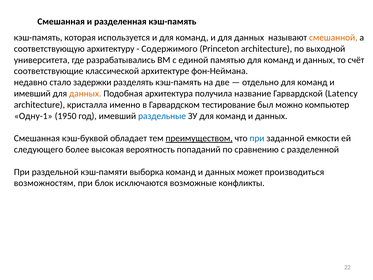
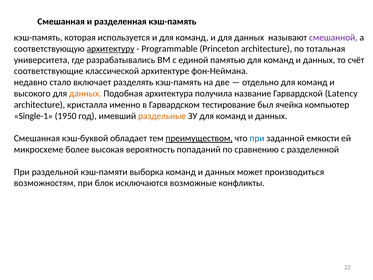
смешанной colour: orange -> purple (333, 38)
архитектуру underline: none -> present (111, 49)
Содержимого: Содержимого -> Programmable (169, 49)
выходной: выходной -> тотальная (326, 49)
задержки: задержки -> включает (92, 82)
имевший: имевший -> высокого (32, 93)
можно: можно -> ячейка (289, 105)
Одну-1: Одну-1 -> Single-1 (33, 116)
раздельные colour: blue -> orange (162, 116)
следующего: следующего -> микросхеме (39, 149)
